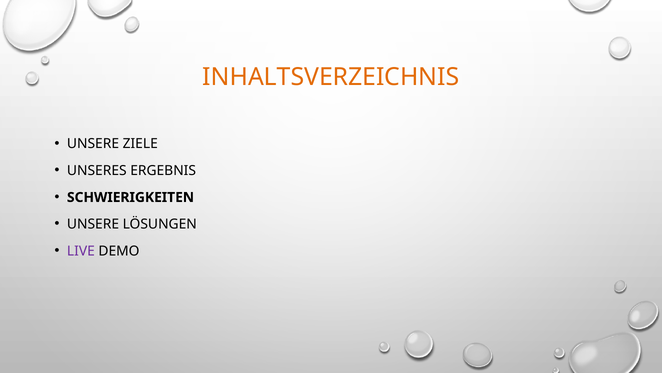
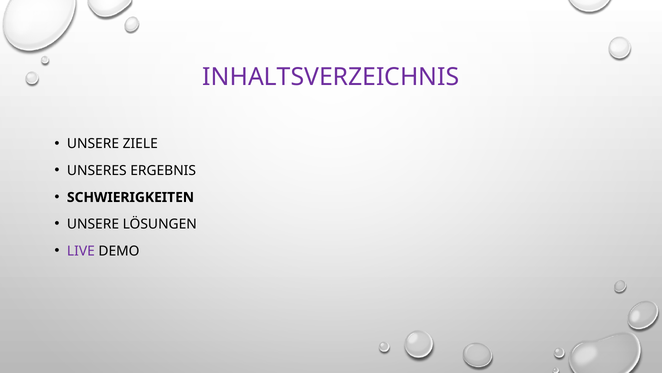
INHALTSVERZEICHNIS colour: orange -> purple (331, 77)
